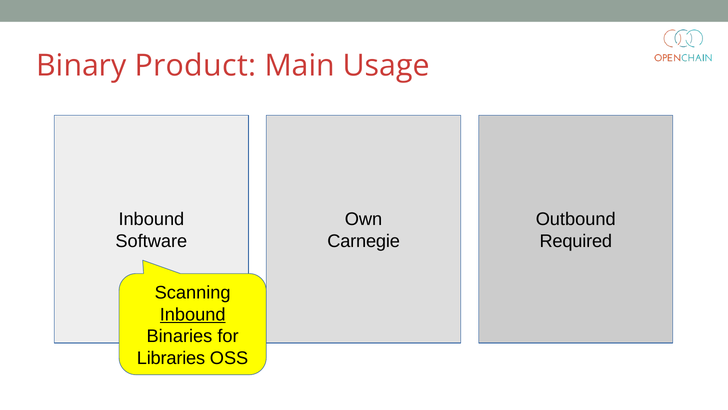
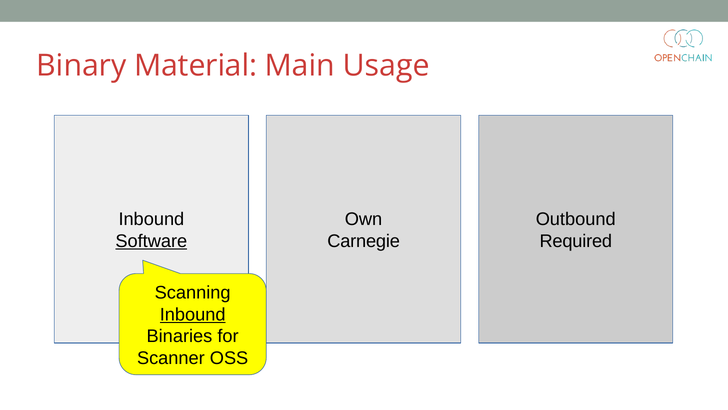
Product: Product -> Material (196, 66)
Software underline: none -> present (151, 241)
Libraries: Libraries -> Scanner (171, 358)
